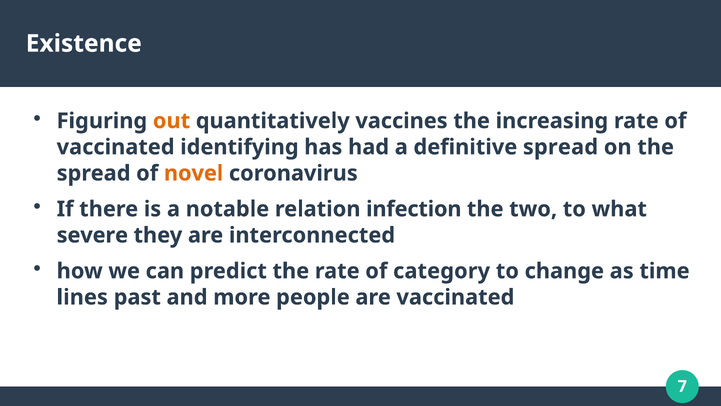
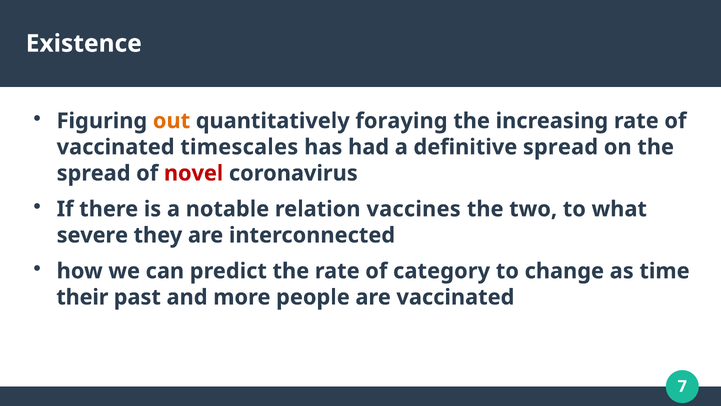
vaccines: vaccines -> foraying (401, 121)
identifying: identifying -> timescales (239, 147)
novel colour: orange -> red (194, 173)
infection: infection -> vaccines (414, 209)
lines: lines -> their (82, 297)
